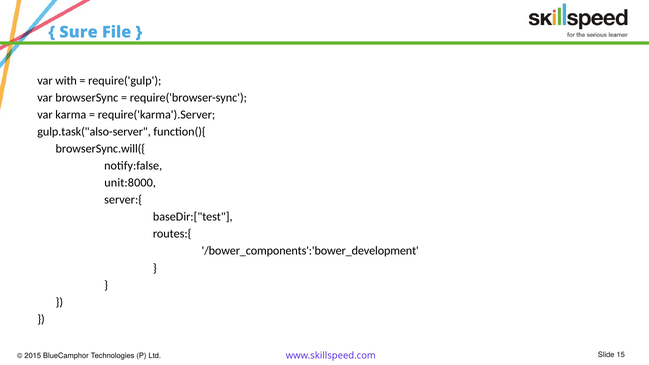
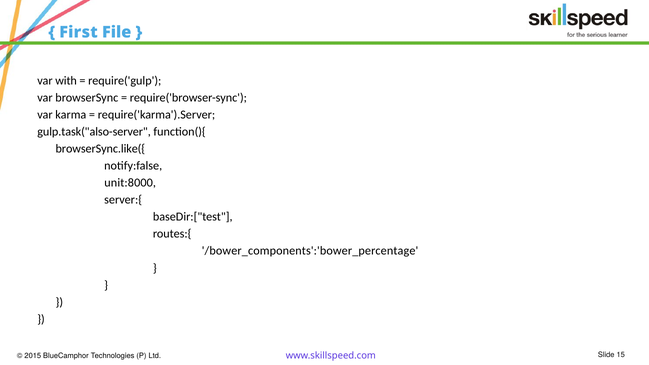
Sure: Sure -> First (79, 33)
browserSync.will({: browserSync.will({ -> browserSync.like({ (100, 149)
/bower_components':'bower_development: /bower_components':'bower_development -> /bower_components':'bower_percentage (310, 251)
